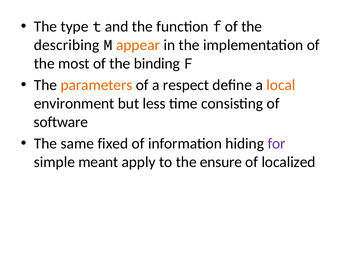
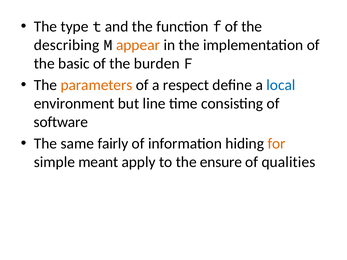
most: most -> basic (74, 64)
binding: binding -> burden (157, 64)
local colour: orange -> blue (281, 85)
less: less -> line (154, 104)
fixed: fixed -> fairly (113, 144)
for colour: purple -> orange (277, 144)
localized: localized -> qualities (288, 162)
